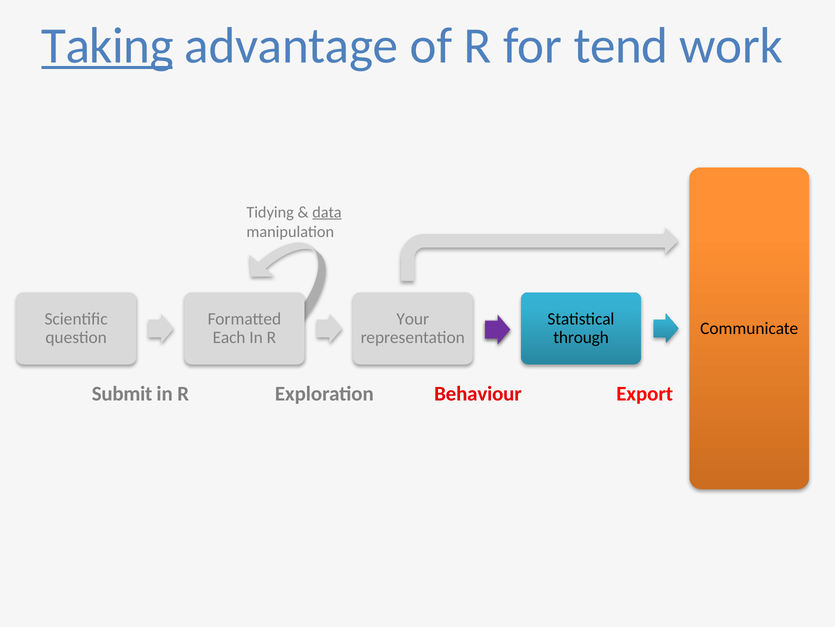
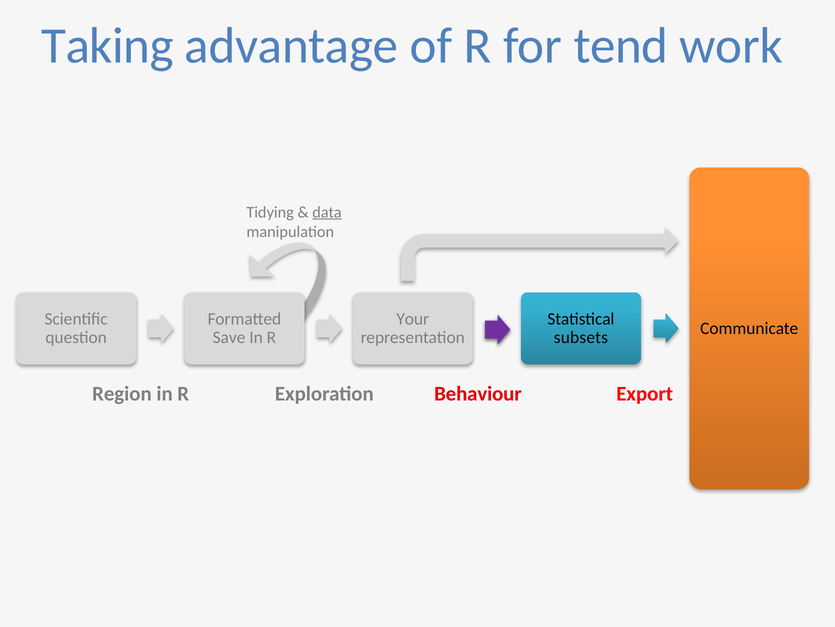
Taking underline: present -> none (107, 46)
Each: Each -> Save (229, 337)
through: through -> subsets (581, 337)
Submit: Submit -> Region (122, 393)
